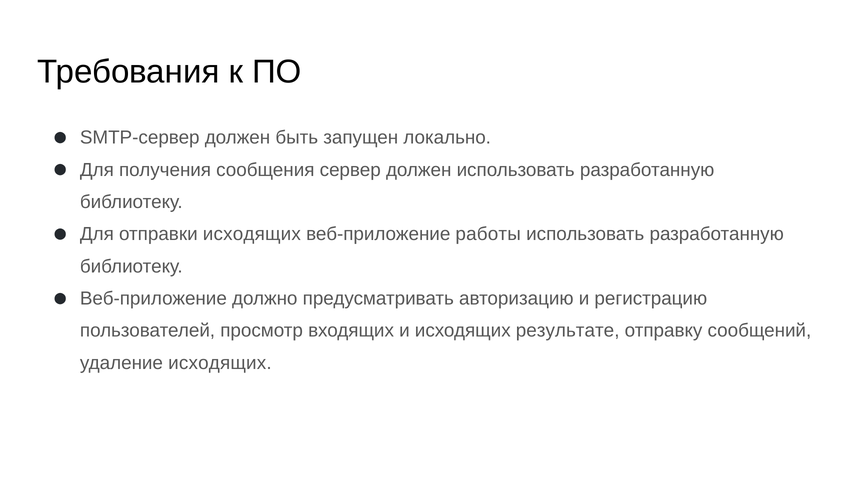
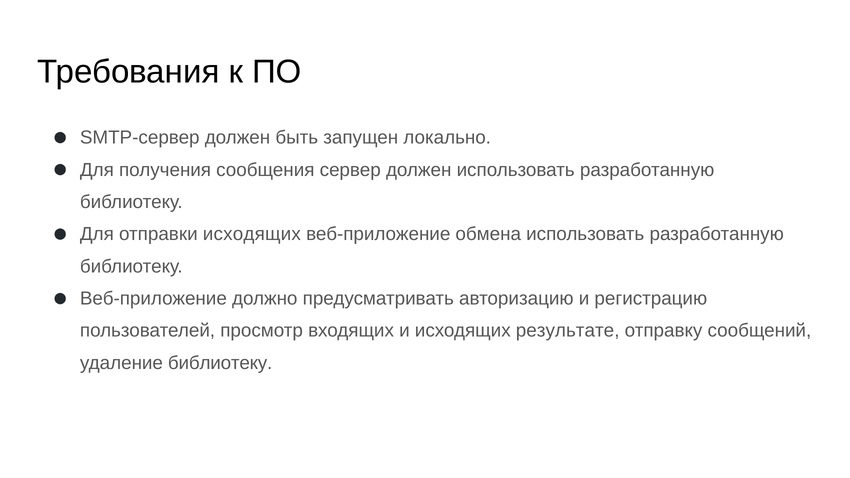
работы: работы -> обмена (488, 234)
удаление исходящих: исходящих -> библиотеку (220, 363)
